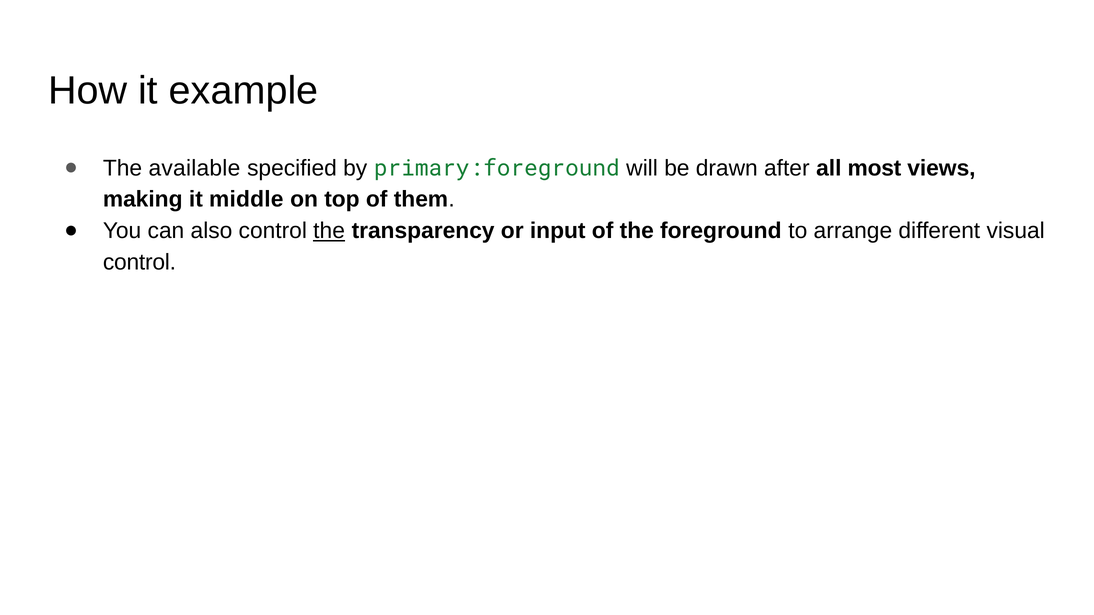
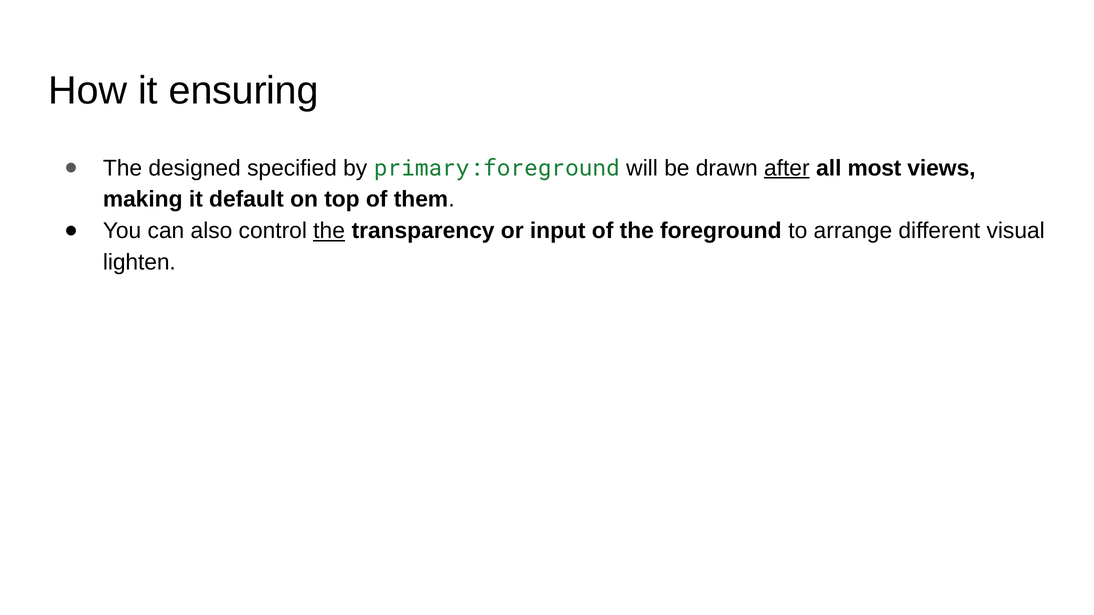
example: example -> ensuring (244, 91)
available: available -> designed (195, 168)
after underline: none -> present (787, 168)
middle: middle -> default (246, 200)
control: control -> lighten (139, 262)
